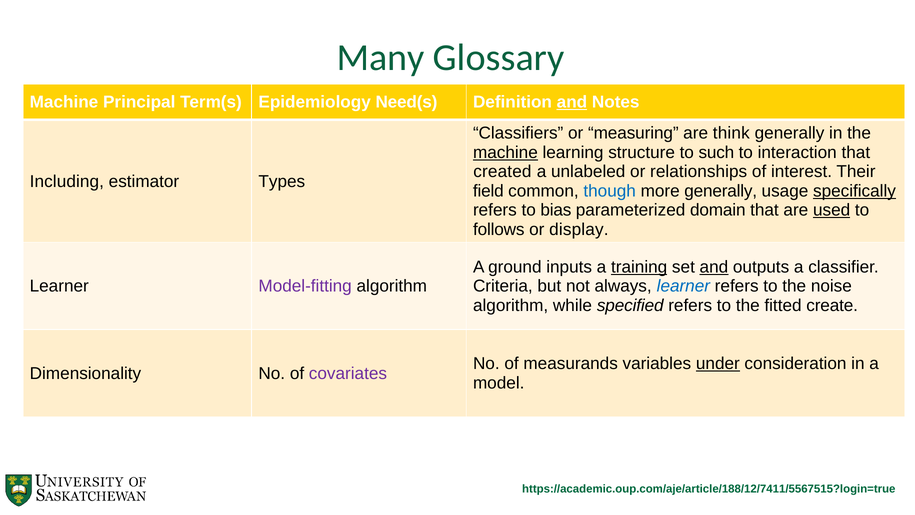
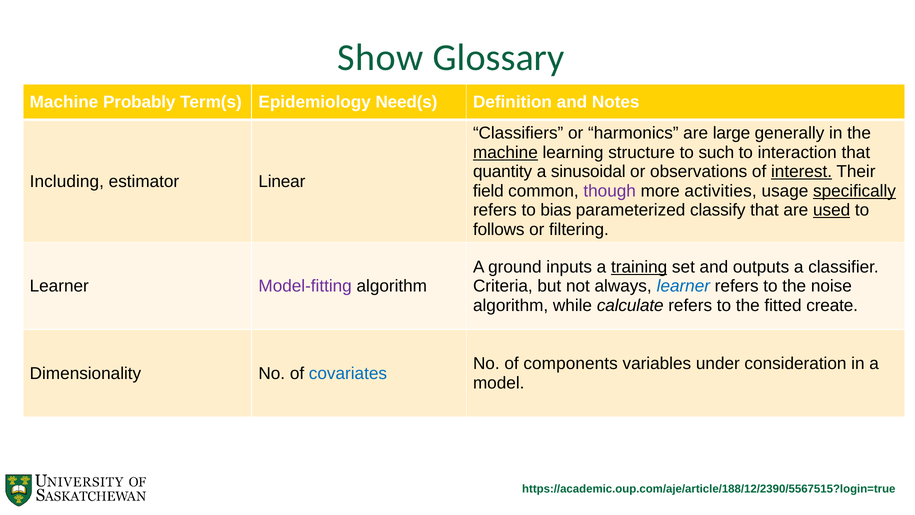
Many: Many -> Show (380, 58)
Principal: Principal -> Probably (139, 102)
and underline: present -> none (572, 102)
measuring: measuring -> harmonics (633, 133)
think: think -> large (731, 133)
created: created -> quantity (503, 172)
unlabeled: unlabeled -> sinusoidal (588, 172)
relationships: relationships -> observations (699, 172)
interest underline: none -> present (802, 172)
Types: Types -> Linear (282, 181)
though colour: blue -> purple (610, 191)
more generally: generally -> activities (721, 191)
domain: domain -> classify (718, 210)
display: display -> filtering (579, 229)
and underline: present -> none (714, 267)
specified: specified -> calculate (630, 305)
measurands: measurands -> components (571, 364)
under underline: present -> none (718, 364)
covariates colour: purple -> blue (348, 373)
https://academic.oup.com/aje/article/188/12/7411/5567515?login=true: https://academic.oup.com/aje/article/188/12/7411/5567515?login=true -> https://academic.oup.com/aje/article/188/12/2390/5567515?login=true (709, 489)
